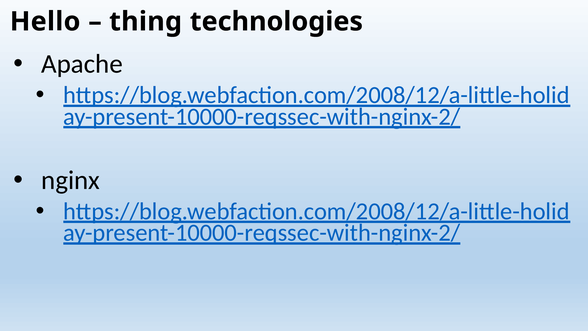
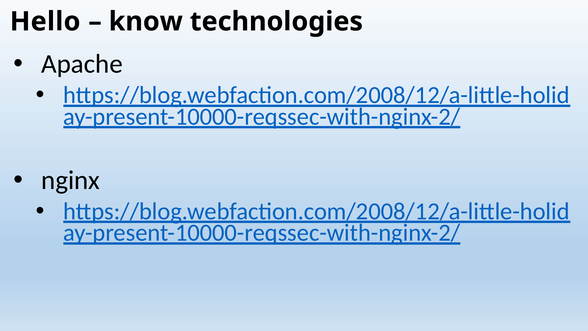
thing: thing -> know (146, 22)
